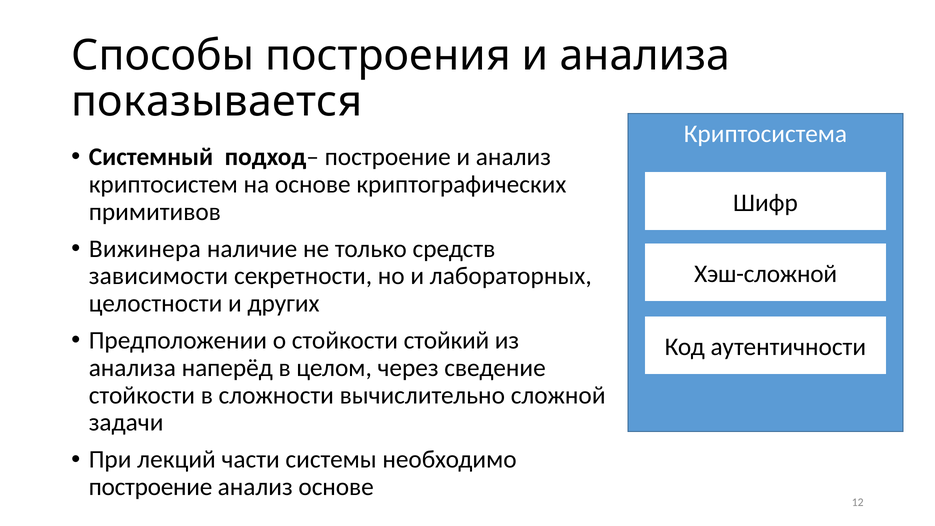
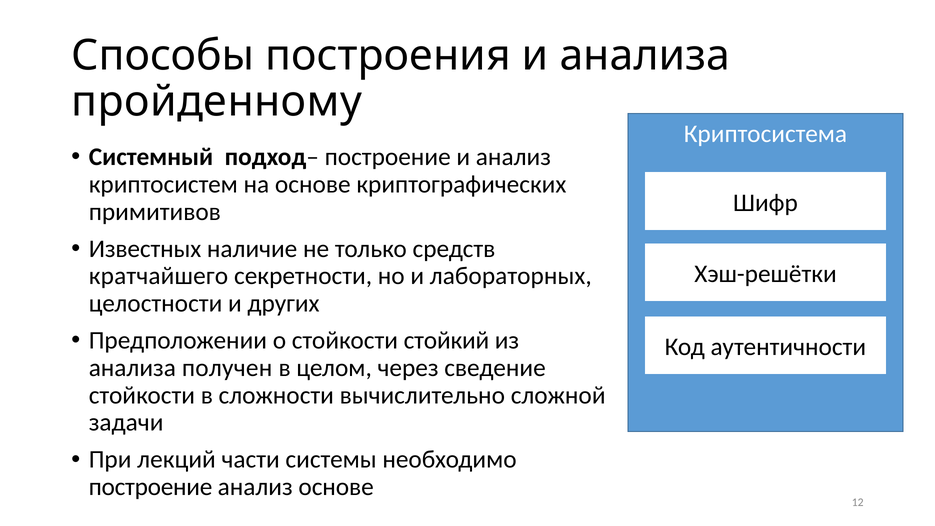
показывается: показывается -> пройденному (217, 102)
Вижинера: Вижинера -> Известных (145, 249)
Хэш-сложной: Хэш-сложной -> Хэш-решётки (765, 274)
зависимости: зависимости -> кратчайшего (158, 276)
наперёд: наперёд -> получен (227, 368)
